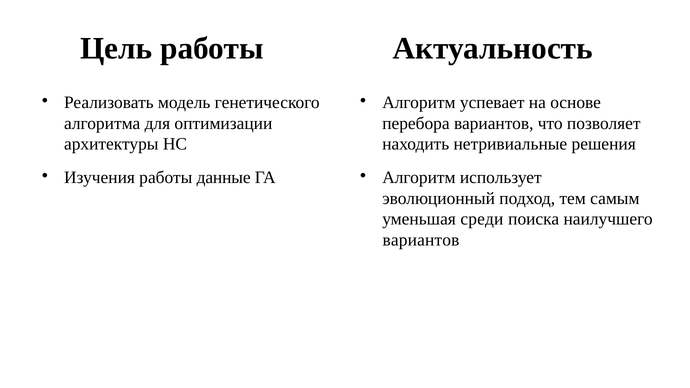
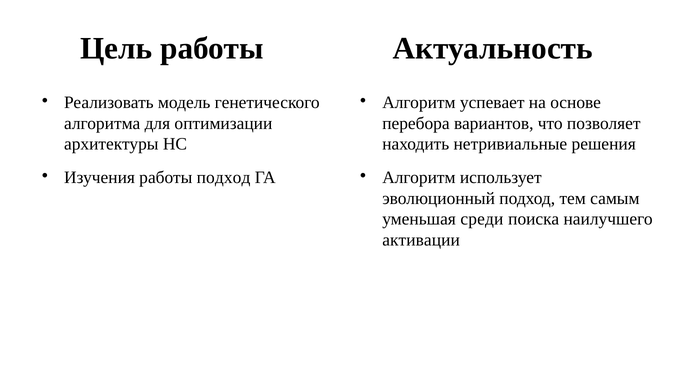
работы данные: данные -> подход (224, 177)
вариантов: вариантов -> активации (421, 240)
